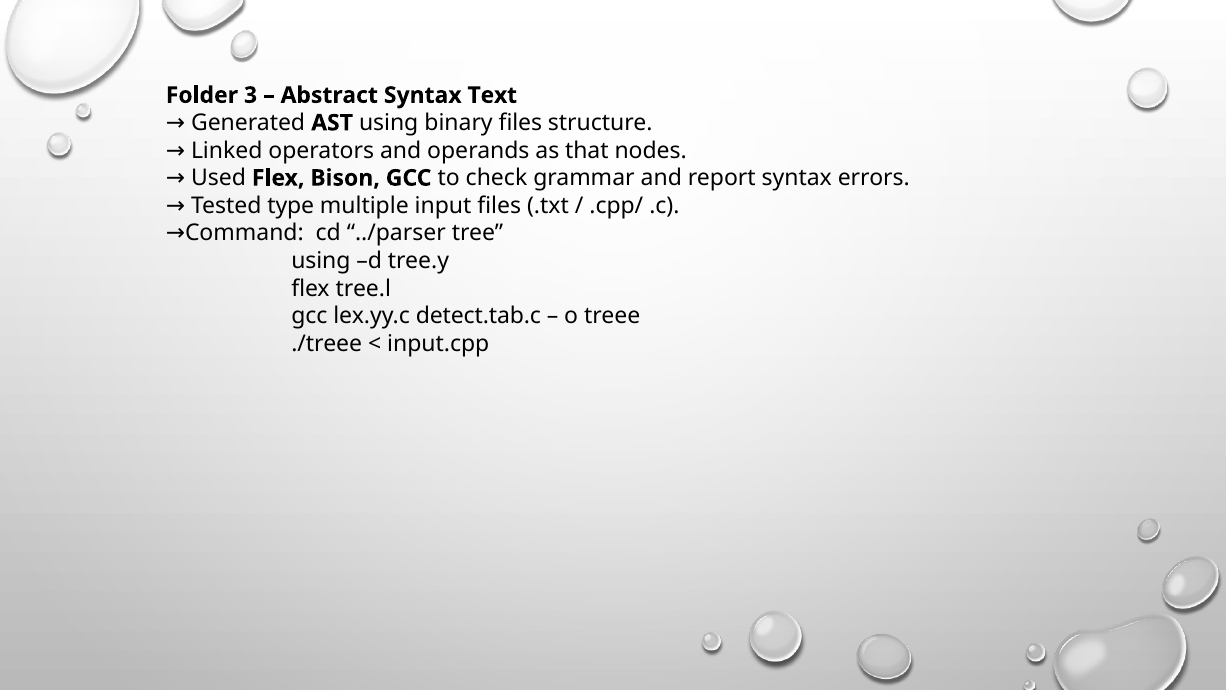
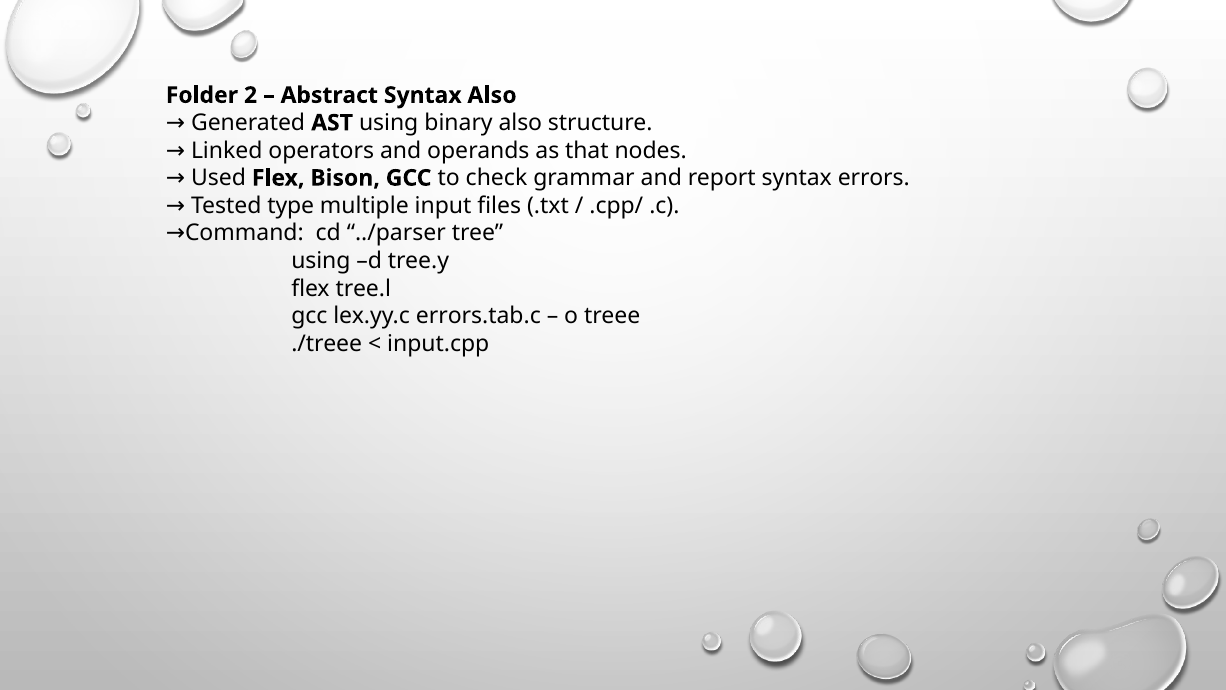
3: 3 -> 2 (251, 95)
Syntax Text: Text -> Also (492, 95)
binary files: files -> also (520, 123)
detect.tab.c: detect.tab.c -> errors.tab.c (478, 316)
